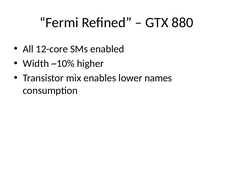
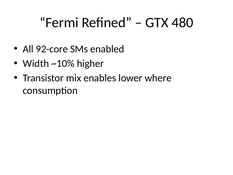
880: 880 -> 480 (182, 23)
12-core: 12-core -> 92-core (52, 49)
names: names -> where (158, 78)
